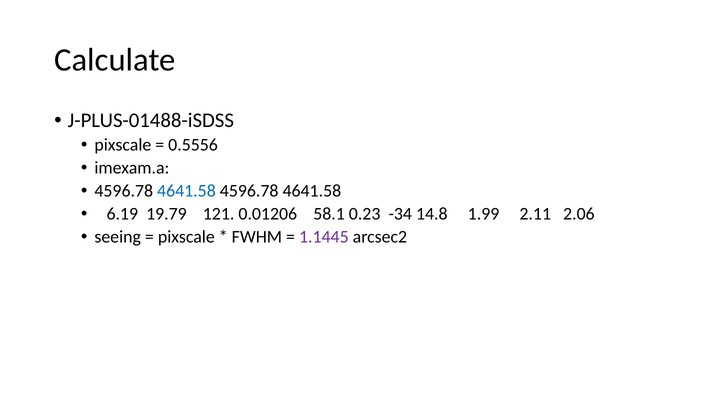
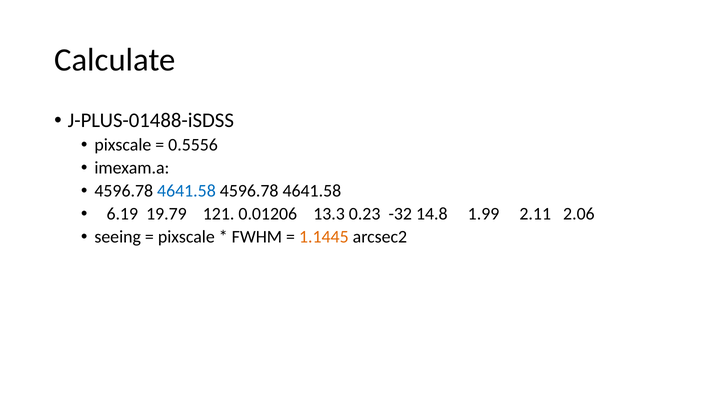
58.1: 58.1 -> 13.3 (329, 214)
-34: -34 -> -32 (400, 214)
1.1445 colour: purple -> orange (324, 237)
